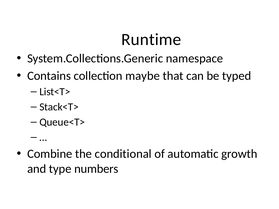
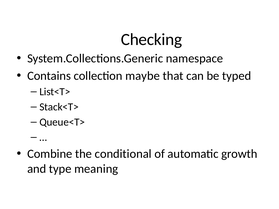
Runtime: Runtime -> Checking (151, 40)
numbers: numbers -> meaning (96, 169)
